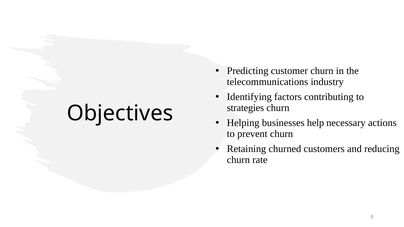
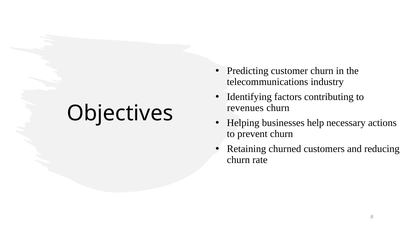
strategies: strategies -> revenues (245, 108)
